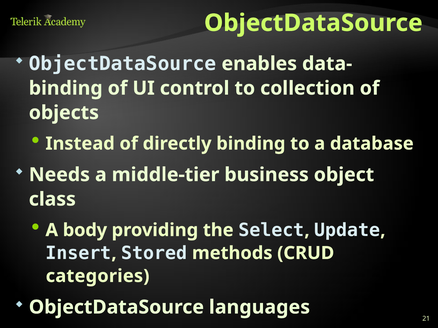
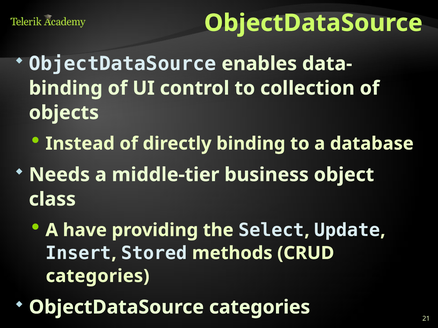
body: body -> have (85, 230)
ObjectDataSource languages: languages -> categories (260, 308)
